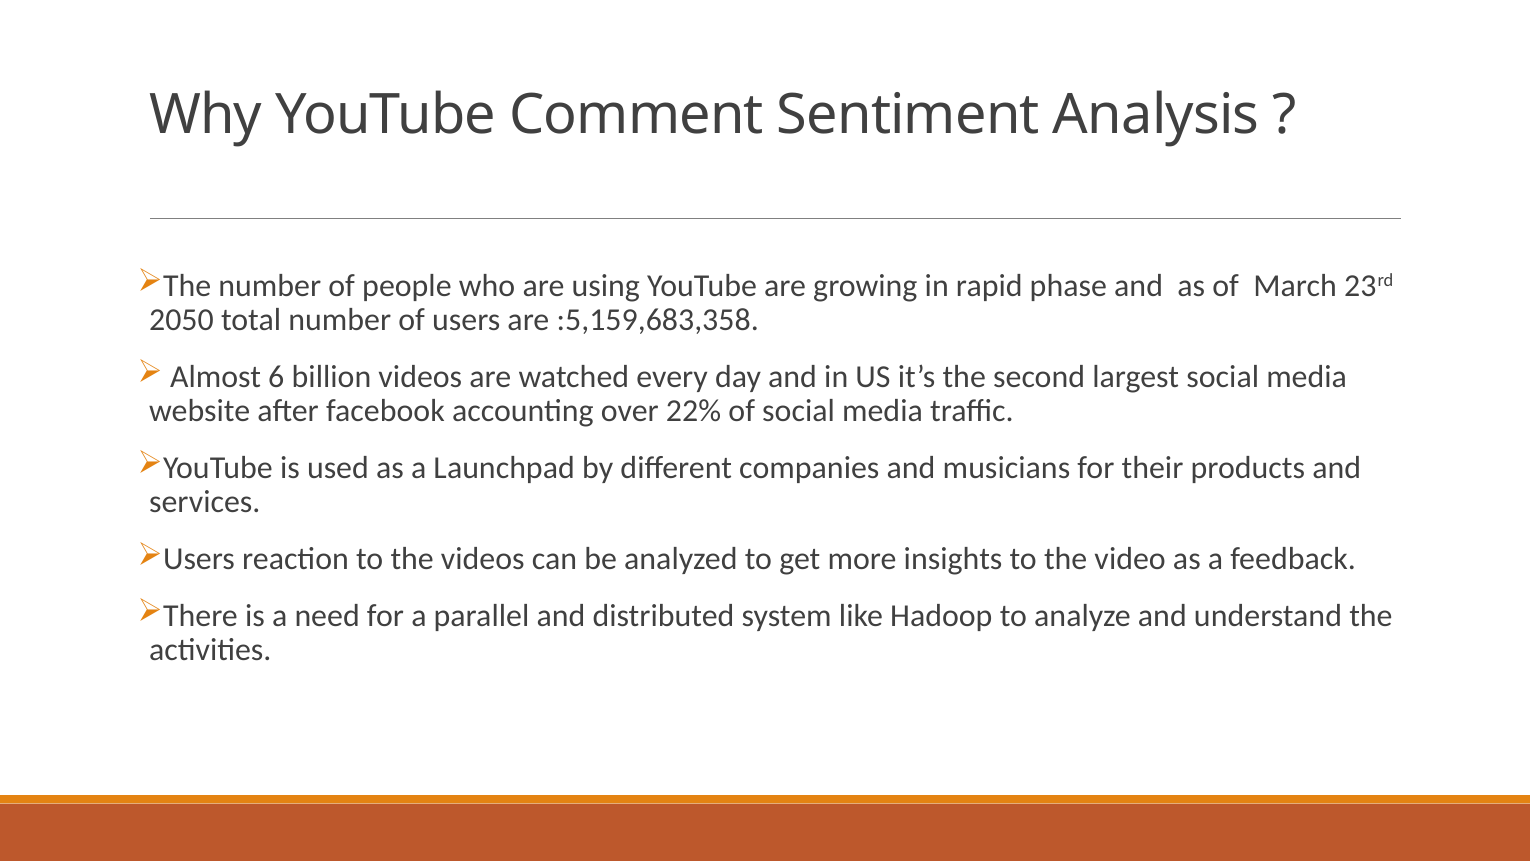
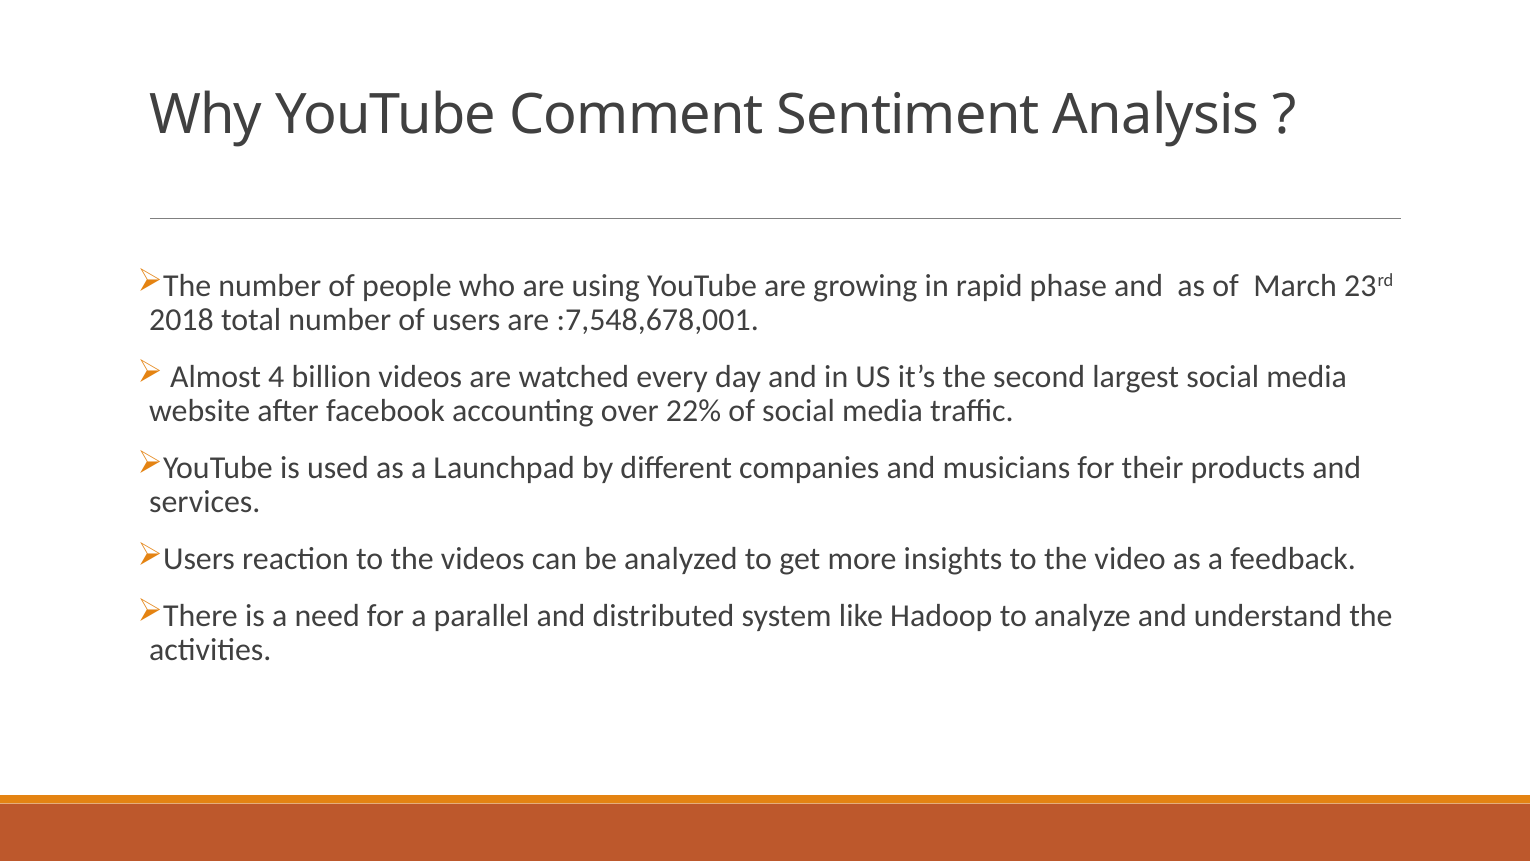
2050: 2050 -> 2018 (181, 320)
:5,159,683,358: :5,159,683,358 -> :7,548,678,001 (658, 320)
6: 6 -> 4 (276, 377)
